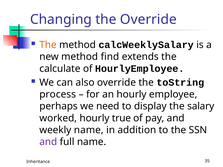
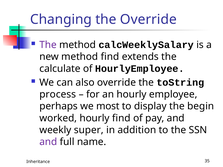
The colour: orange -> purple (48, 45)
need: need -> most (108, 106)
salary: salary -> begin (201, 106)
hourly true: true -> find (121, 118)
weekly name: name -> super (89, 130)
